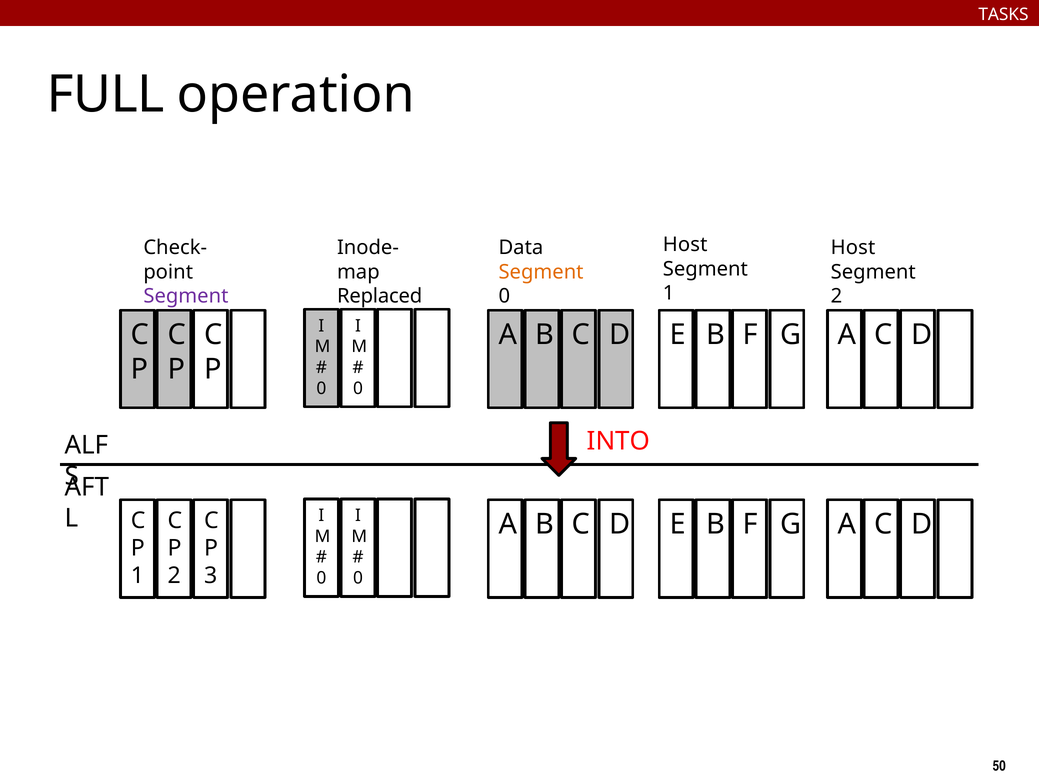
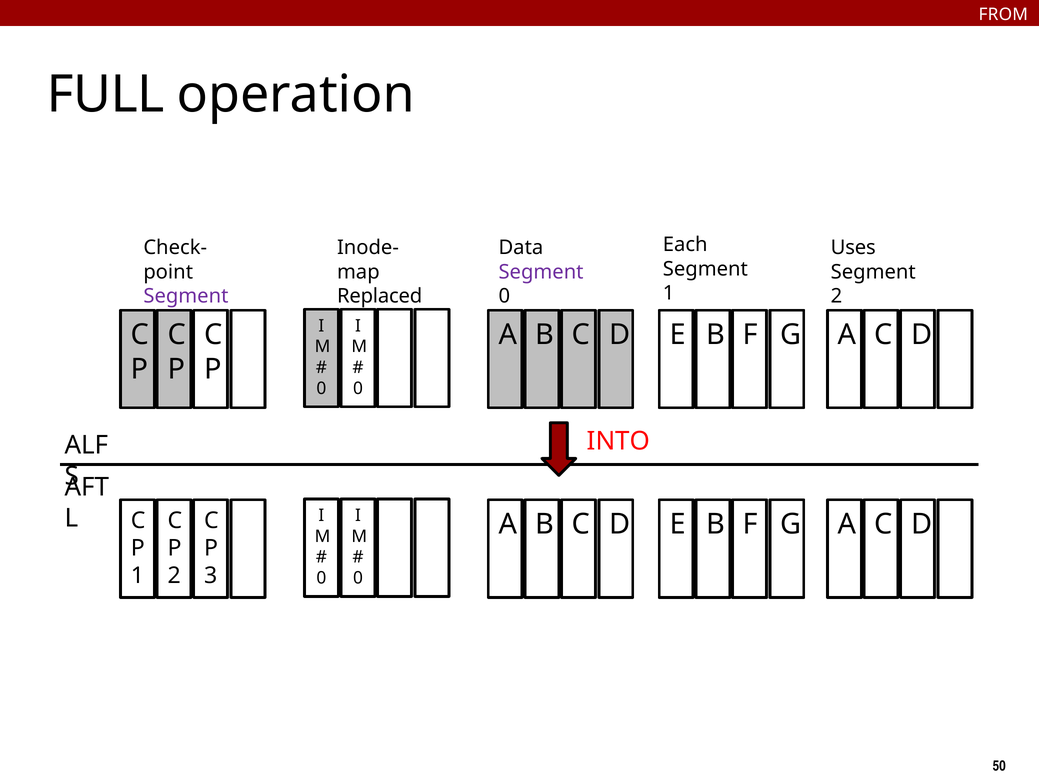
TASKS: TASKS -> FROM (1003, 14)
Host: Host -> Each (685, 245)
Host: Host -> Uses (853, 248)
Segment colour: orange -> purple (541, 272)
